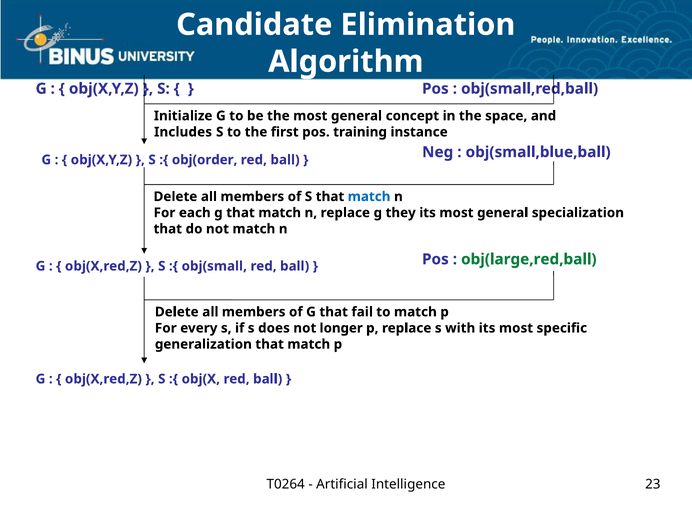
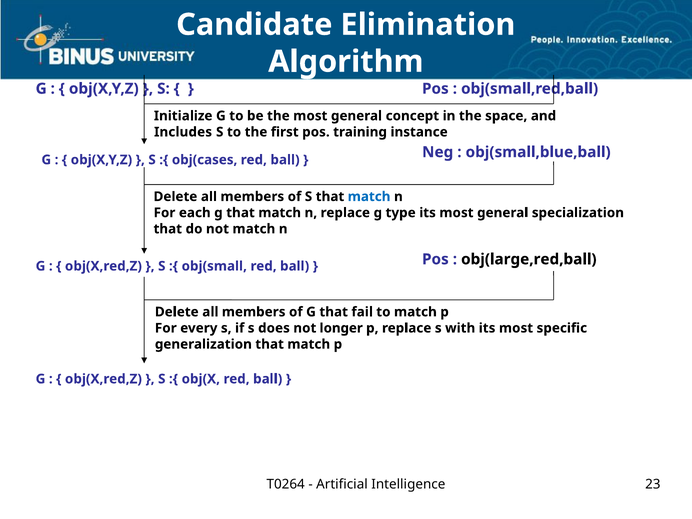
obj(order: obj(order -> obj(cases (205, 160)
they: they -> type (401, 213)
obj(large,red,ball colour: green -> black (529, 259)
